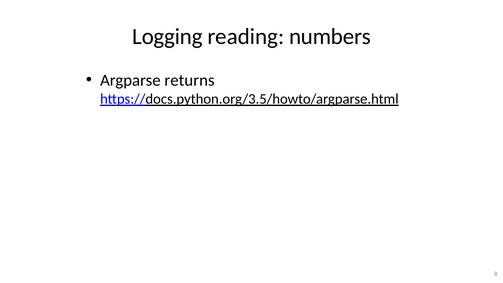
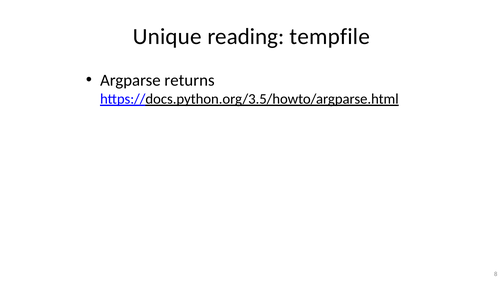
Logging: Logging -> Unique (167, 37)
numbers: numbers -> tempfile (330, 37)
